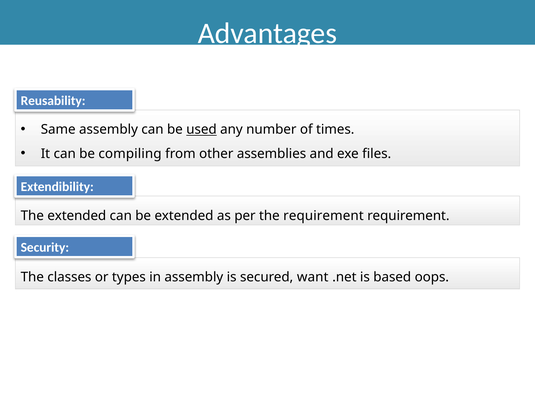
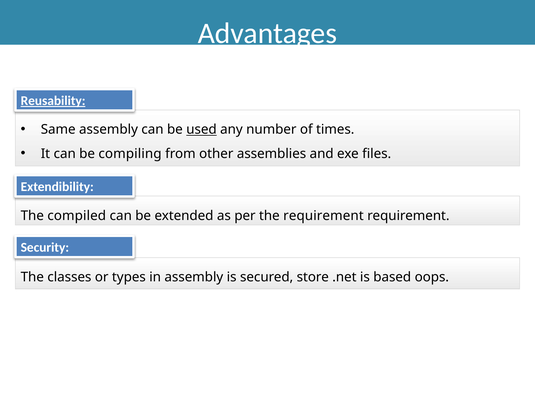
Reusability underline: none -> present (53, 101)
The extended: extended -> compiled (77, 216)
want: want -> store (313, 277)
